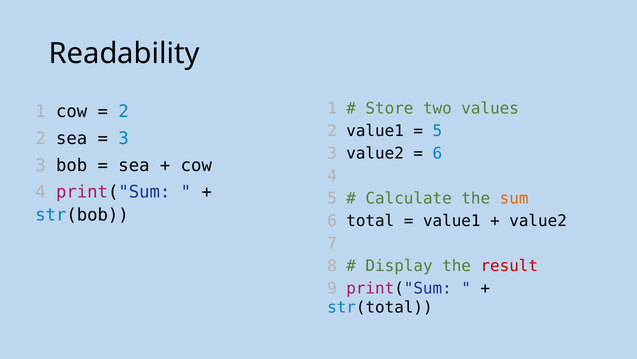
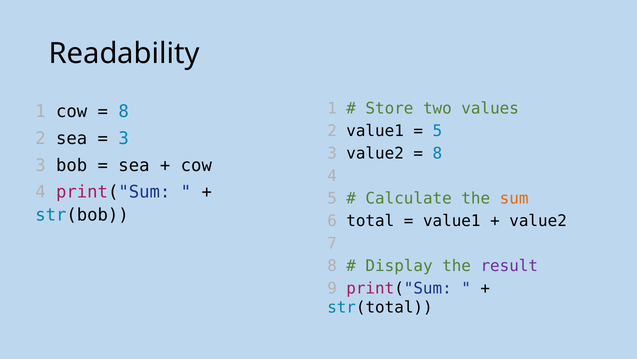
2: 2 -> 8 (124, 111)
6: 6 -> 8 (437, 153)
result colour: red -> purple (509, 266)
